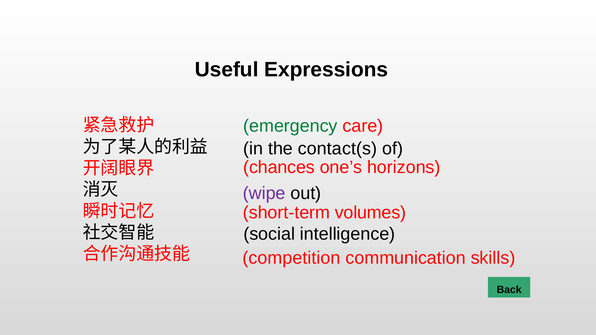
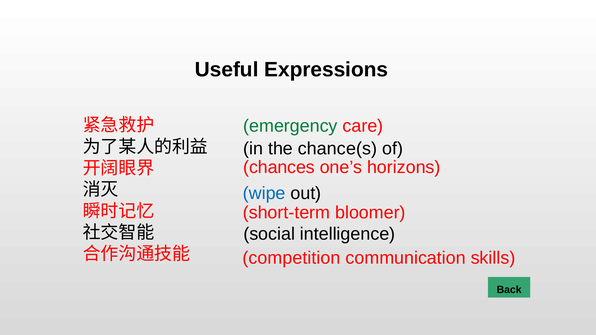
contact(s: contact(s -> chance(s (337, 149)
wipe colour: purple -> blue (264, 193)
volumes: volumes -> bloomer (370, 213)
